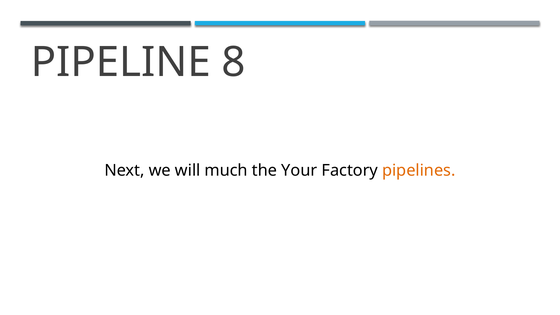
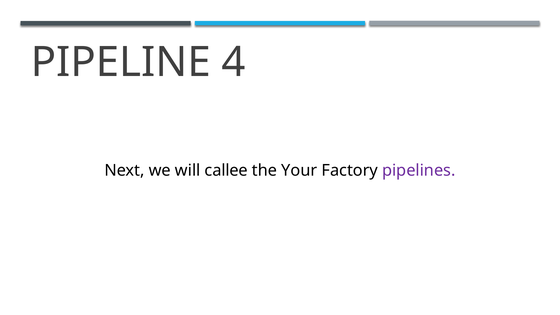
8: 8 -> 4 (234, 62)
much: much -> callee (226, 170)
pipelines colour: orange -> purple (419, 170)
